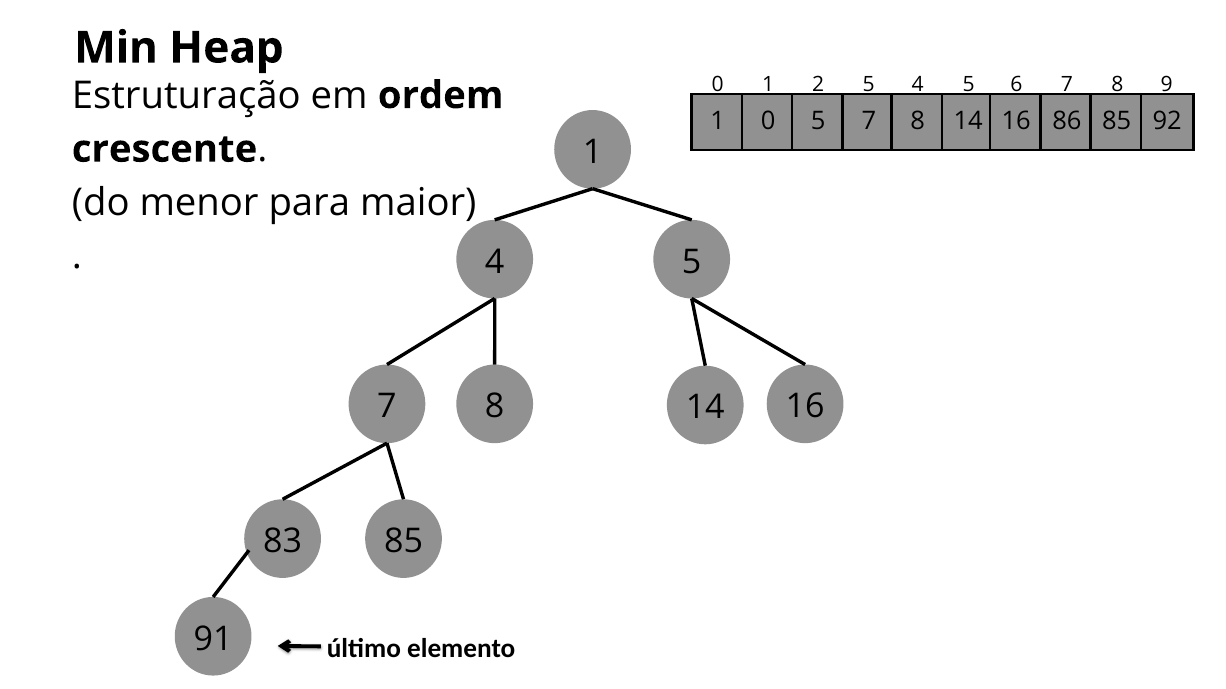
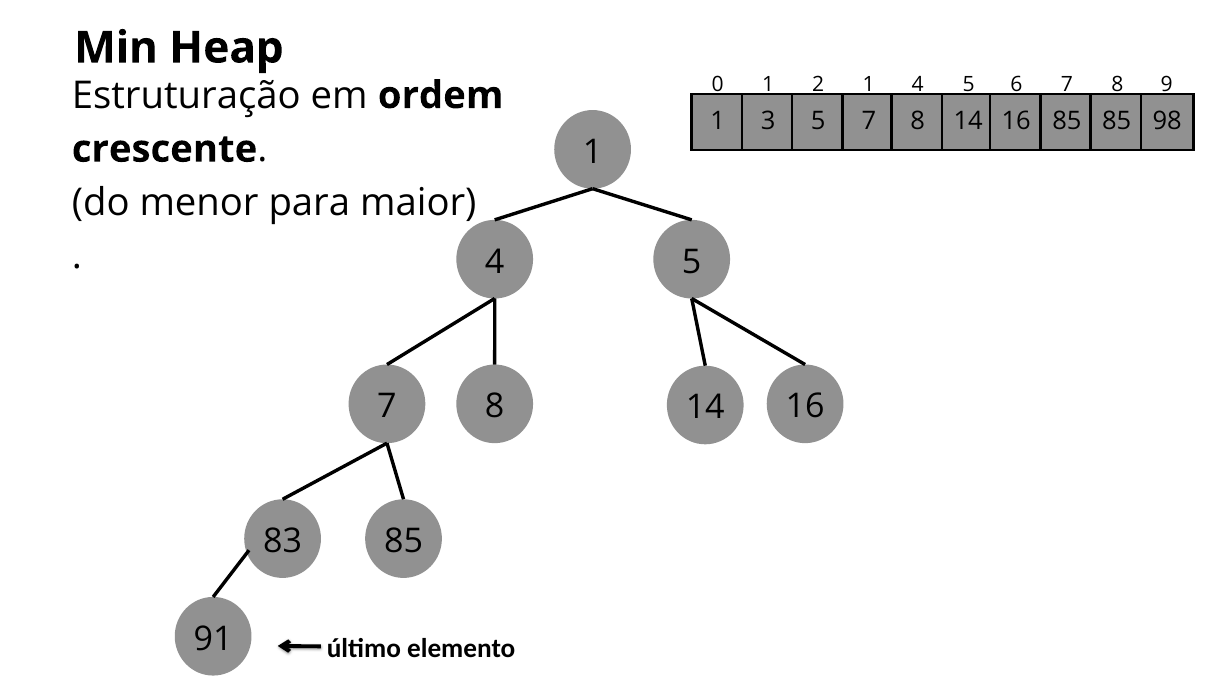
2 5: 5 -> 1 (869, 85)
1 0: 0 -> 3 (768, 121)
16 86: 86 -> 85 (1067, 121)
92: 92 -> 98 (1167, 121)
